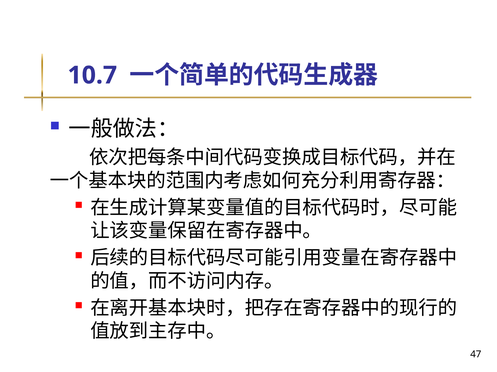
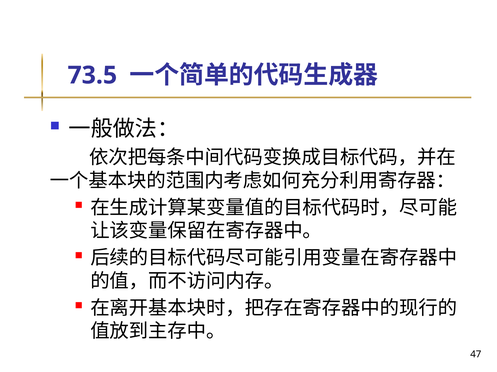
10.7: 10.7 -> 73.5 (92, 75)
